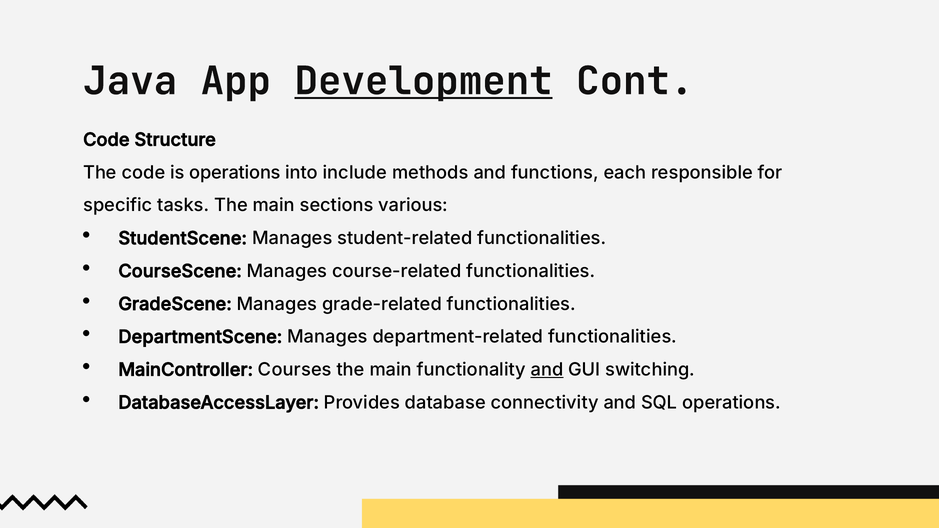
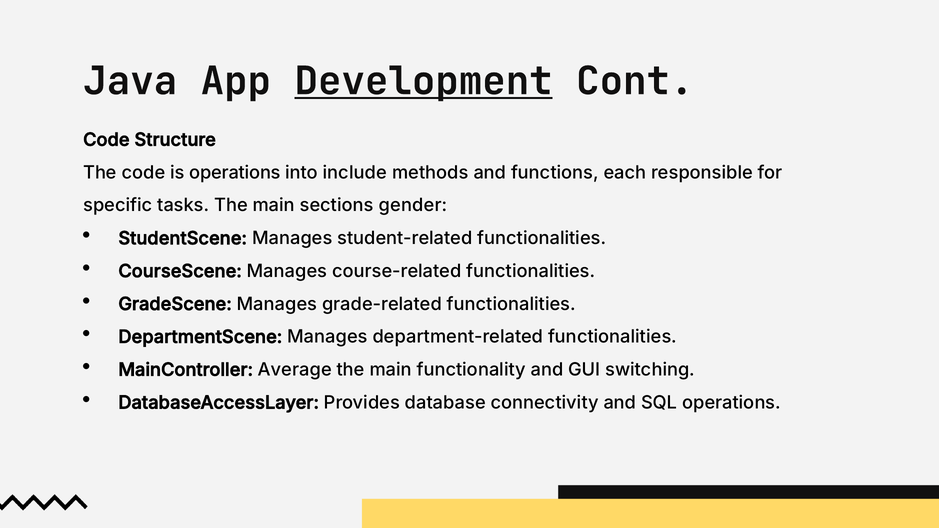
various: various -> gender (413, 206)
Courses: Courses -> Average (295, 370)
and underline: present -> none (547, 370)
